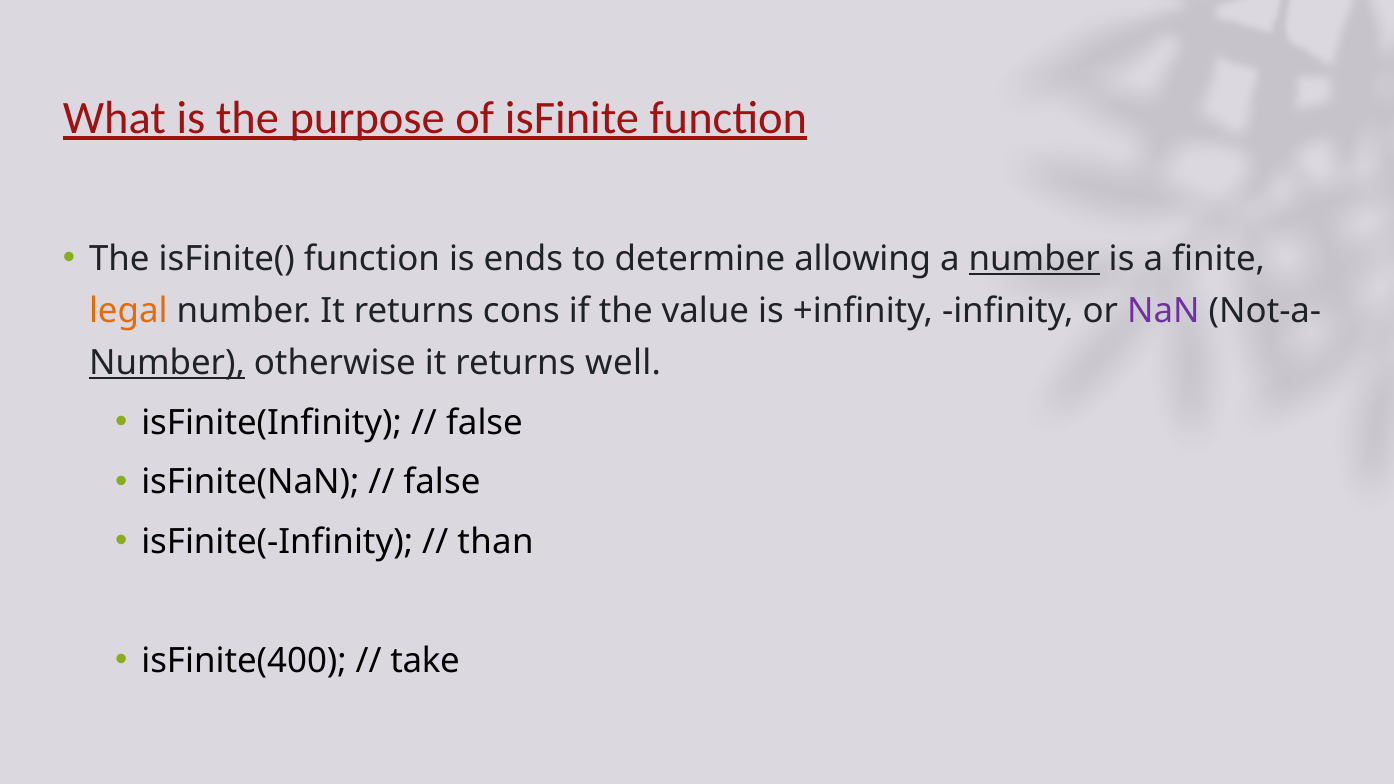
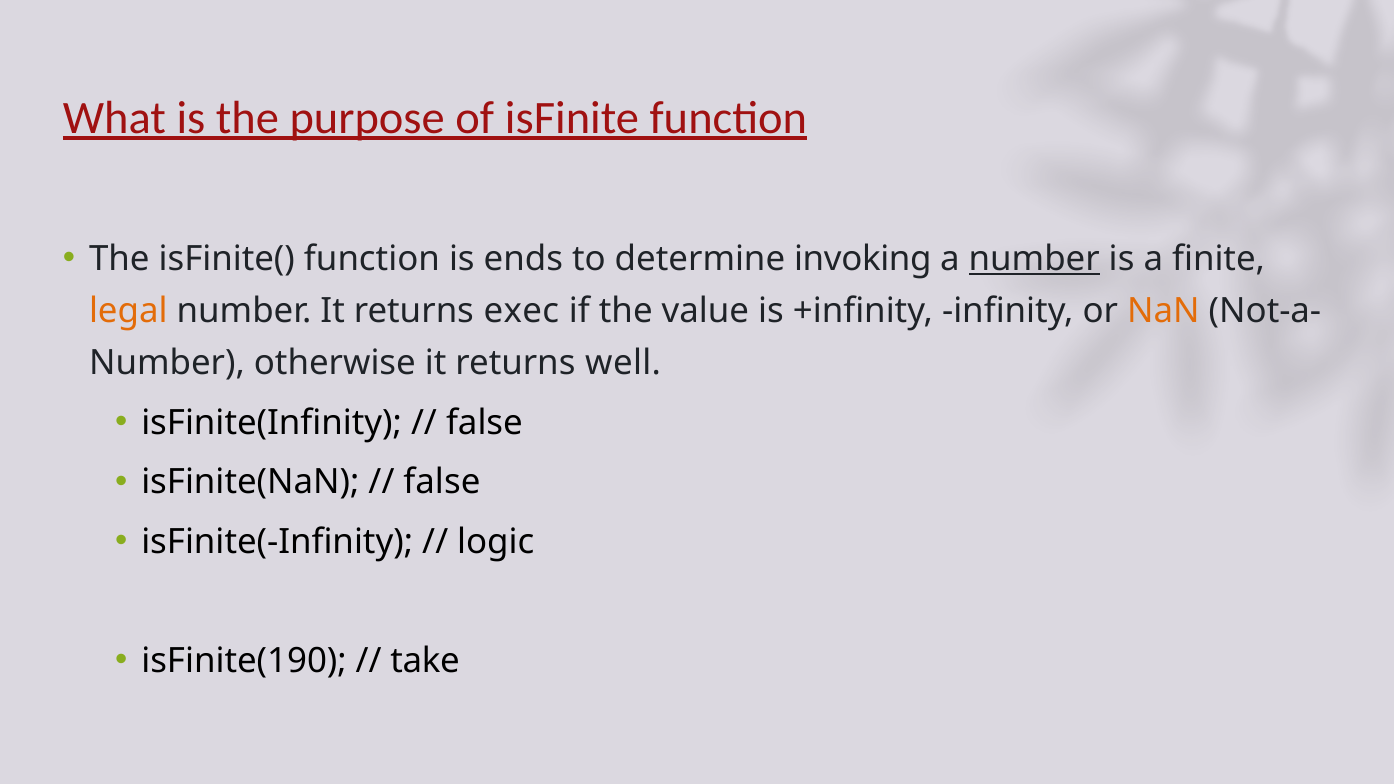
allowing: allowing -> invoking (863, 259)
cons: cons -> exec (521, 311)
NaN colour: purple -> orange (1163, 311)
Number underline: present -> none (167, 363)
than: than -> logic (496, 542)
isFinite(400: isFinite(400 -> isFinite(190 (244, 661)
